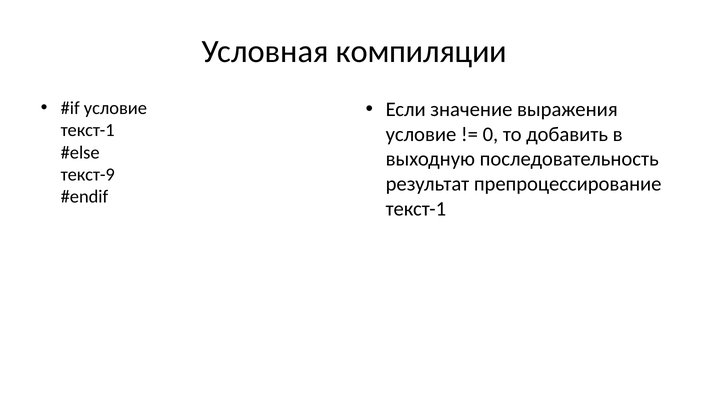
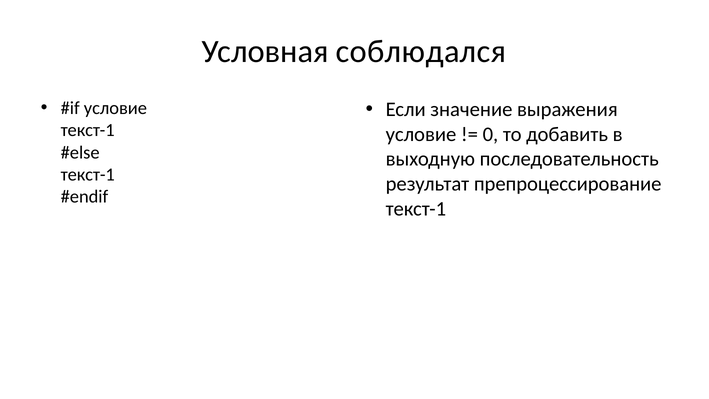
компиляции: компиляции -> соблюдался (421, 51)
текст-9: текст-9 -> текст-1 (88, 175)
